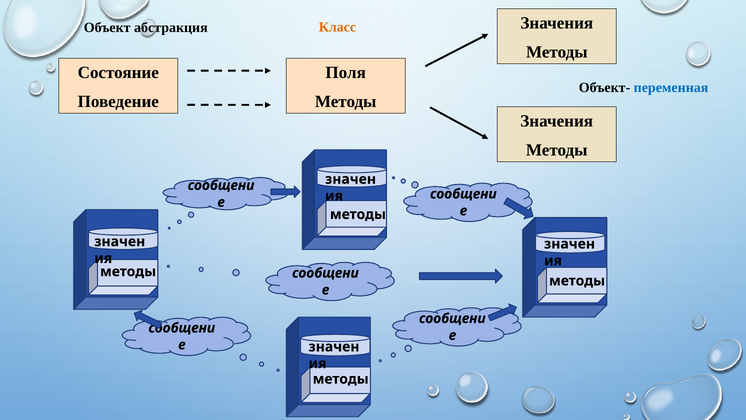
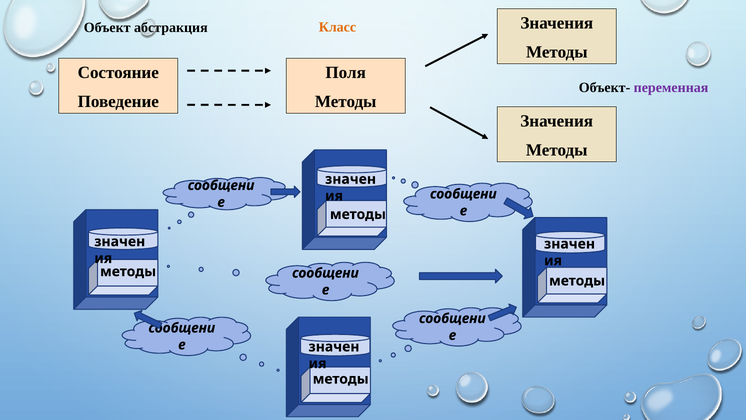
переменная colour: blue -> purple (671, 88)
